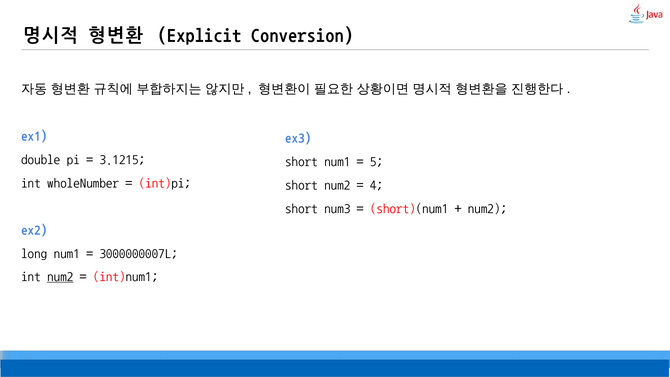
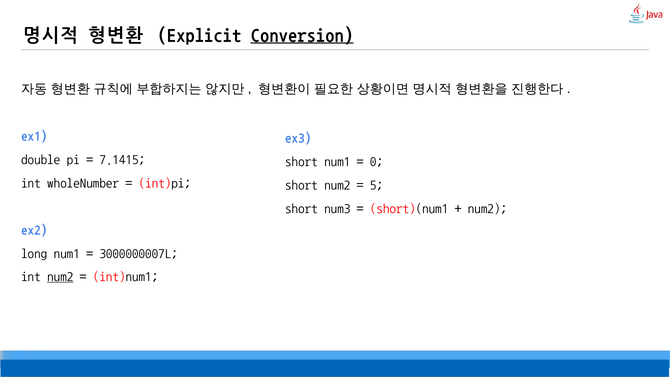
Conversion underline: none -> present (302, 35)
3.1215: 3.1215 -> 7.1415 (122, 159)
5: 5 -> 0 (376, 161)
4: 4 -> 5 (376, 185)
